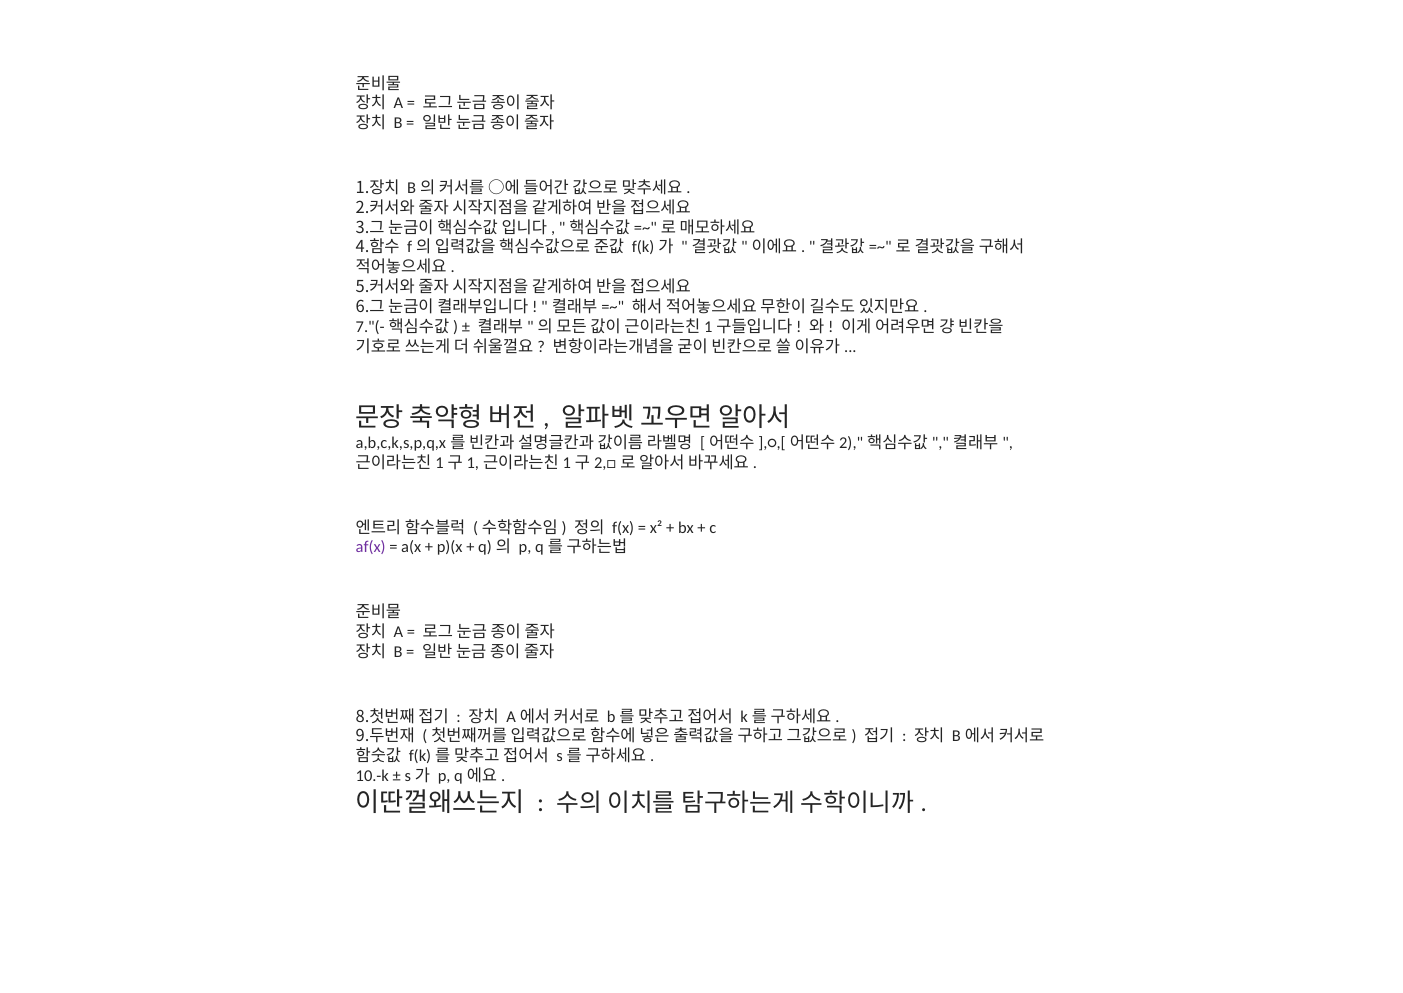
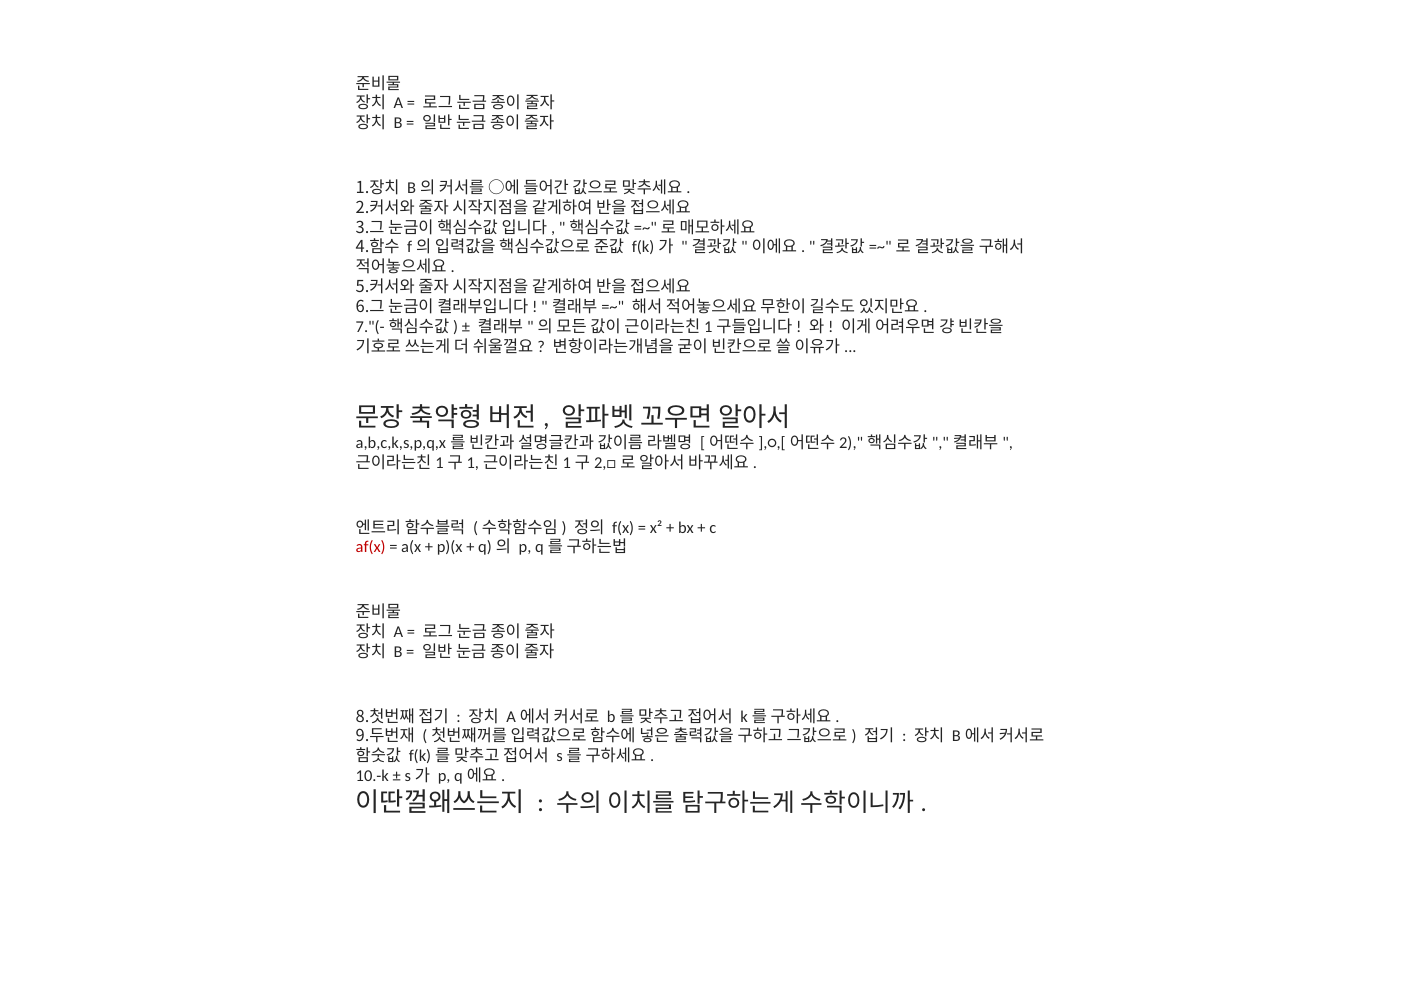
af(x colour: purple -> red (371, 547)
